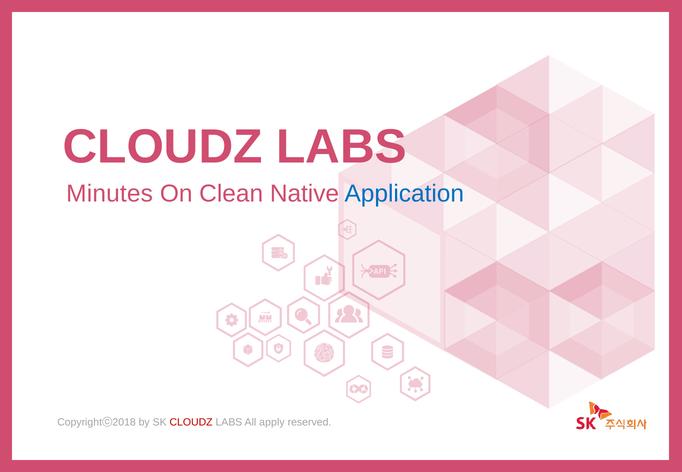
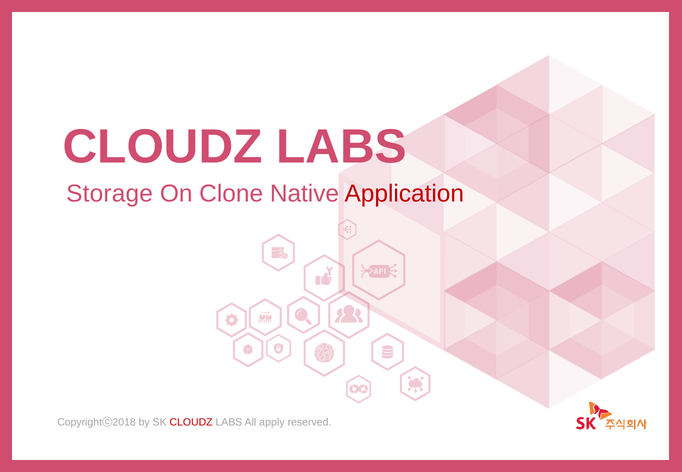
Minutes: Minutes -> Storage (110, 194)
Clean: Clean -> Clone (231, 194)
Application colour: blue -> red (404, 194)
